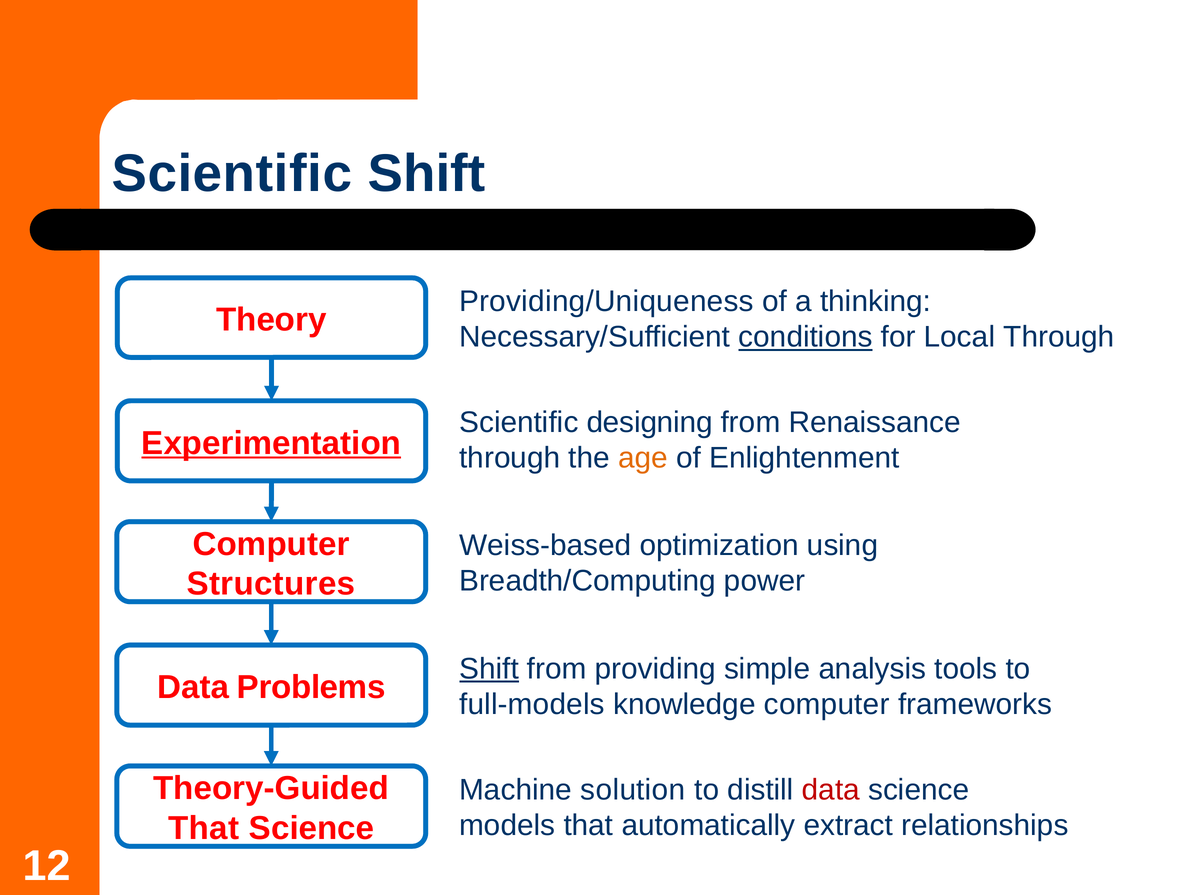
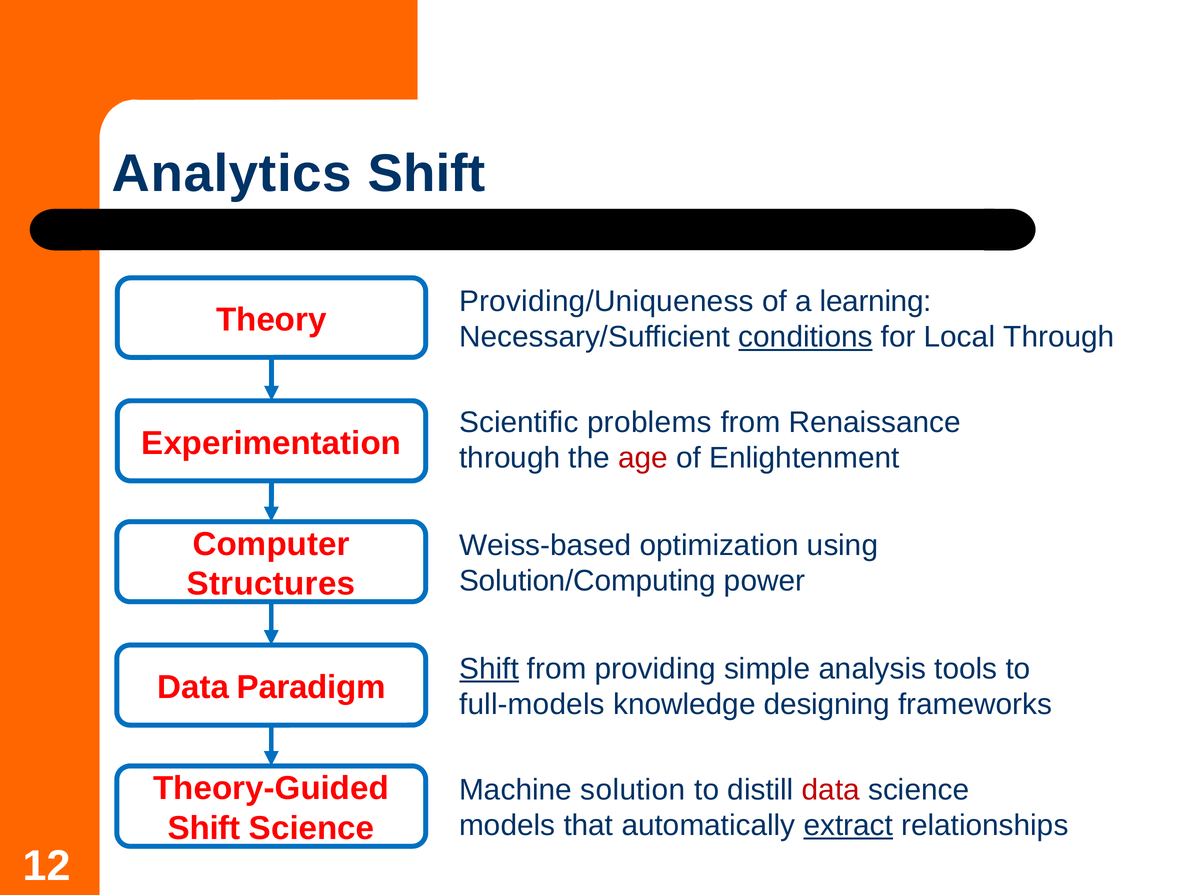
Scientific: Scientific -> Analytics (232, 174)
thinking: thinking -> learning (876, 301)
designing: designing -> problems (649, 422)
Experimentation underline: present -> none (271, 443)
age colour: orange -> red (643, 458)
Breadth/Computing: Breadth/Computing -> Solution/Computing (588, 581)
Problems: Problems -> Paradigm (311, 687)
knowledge computer: computer -> designing (827, 704)
extract underline: none -> present (848, 825)
That: That -> Shift (204, 828)
